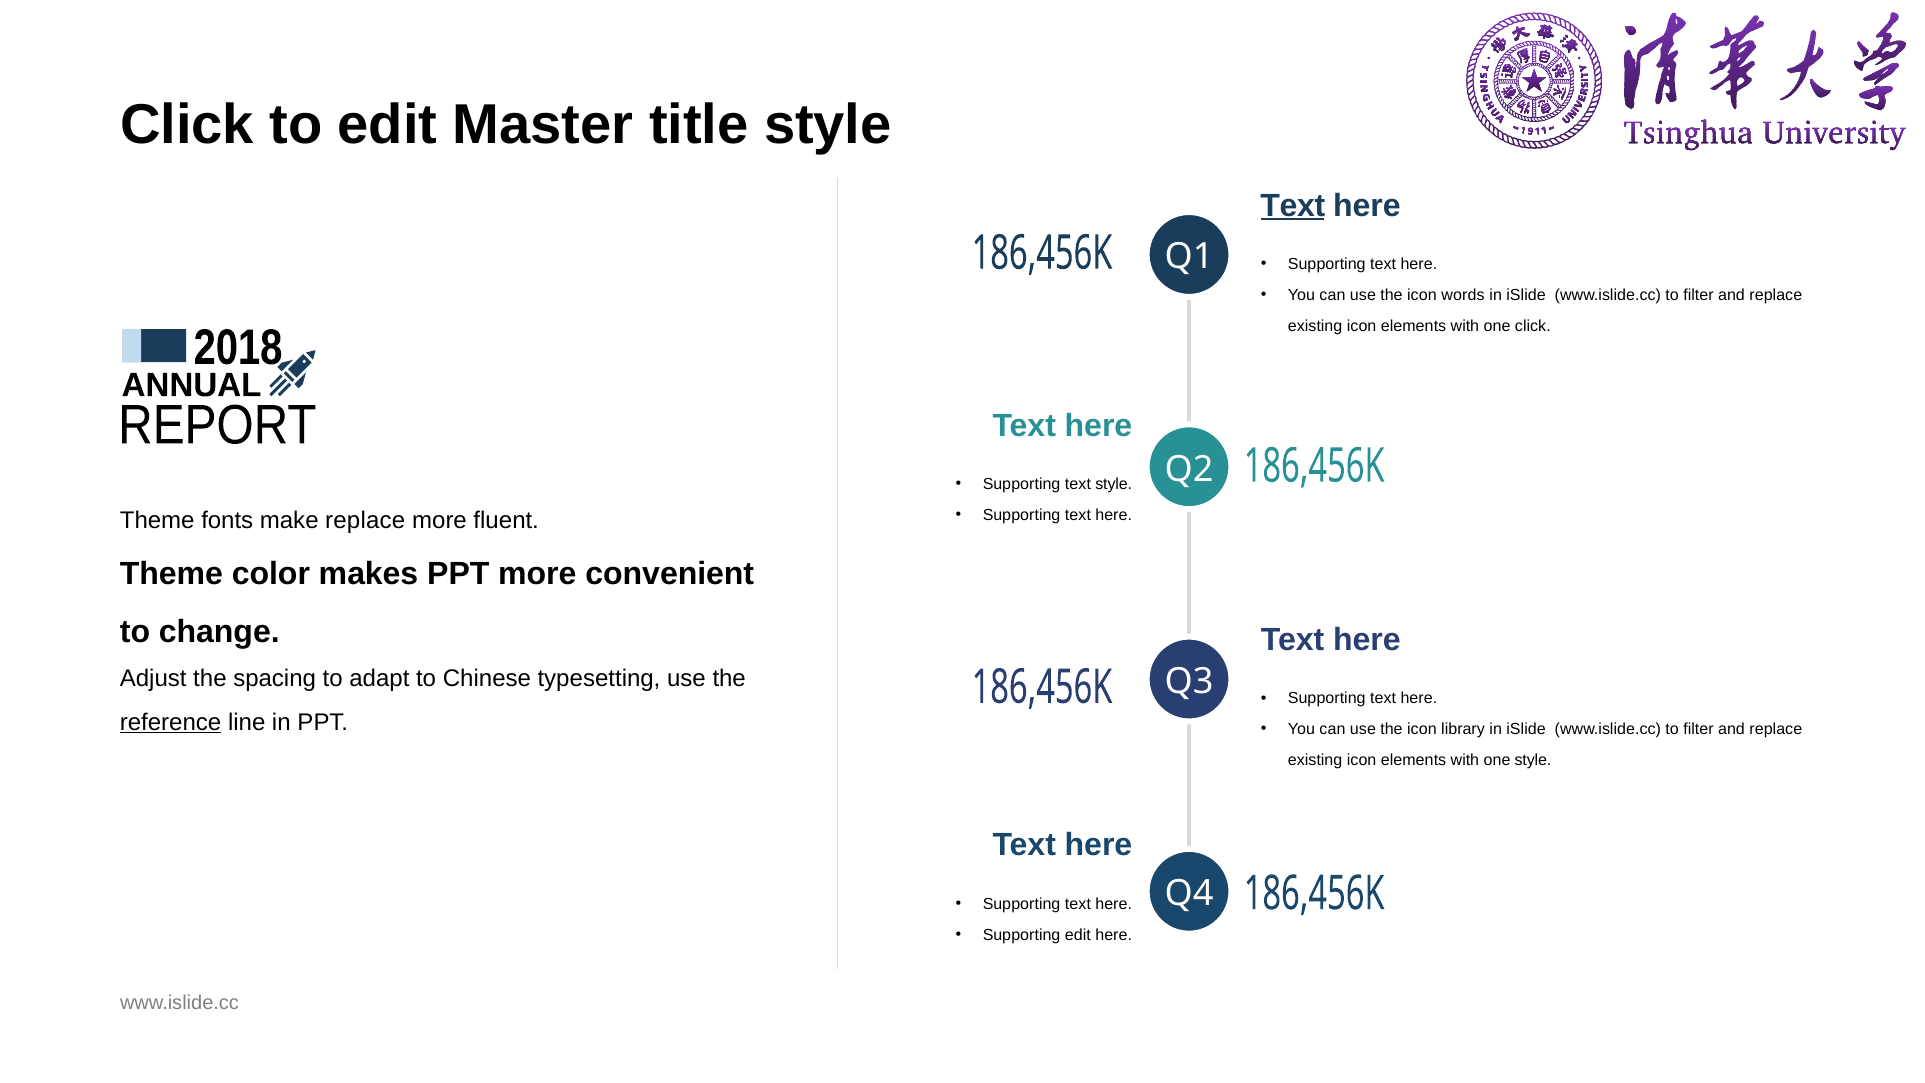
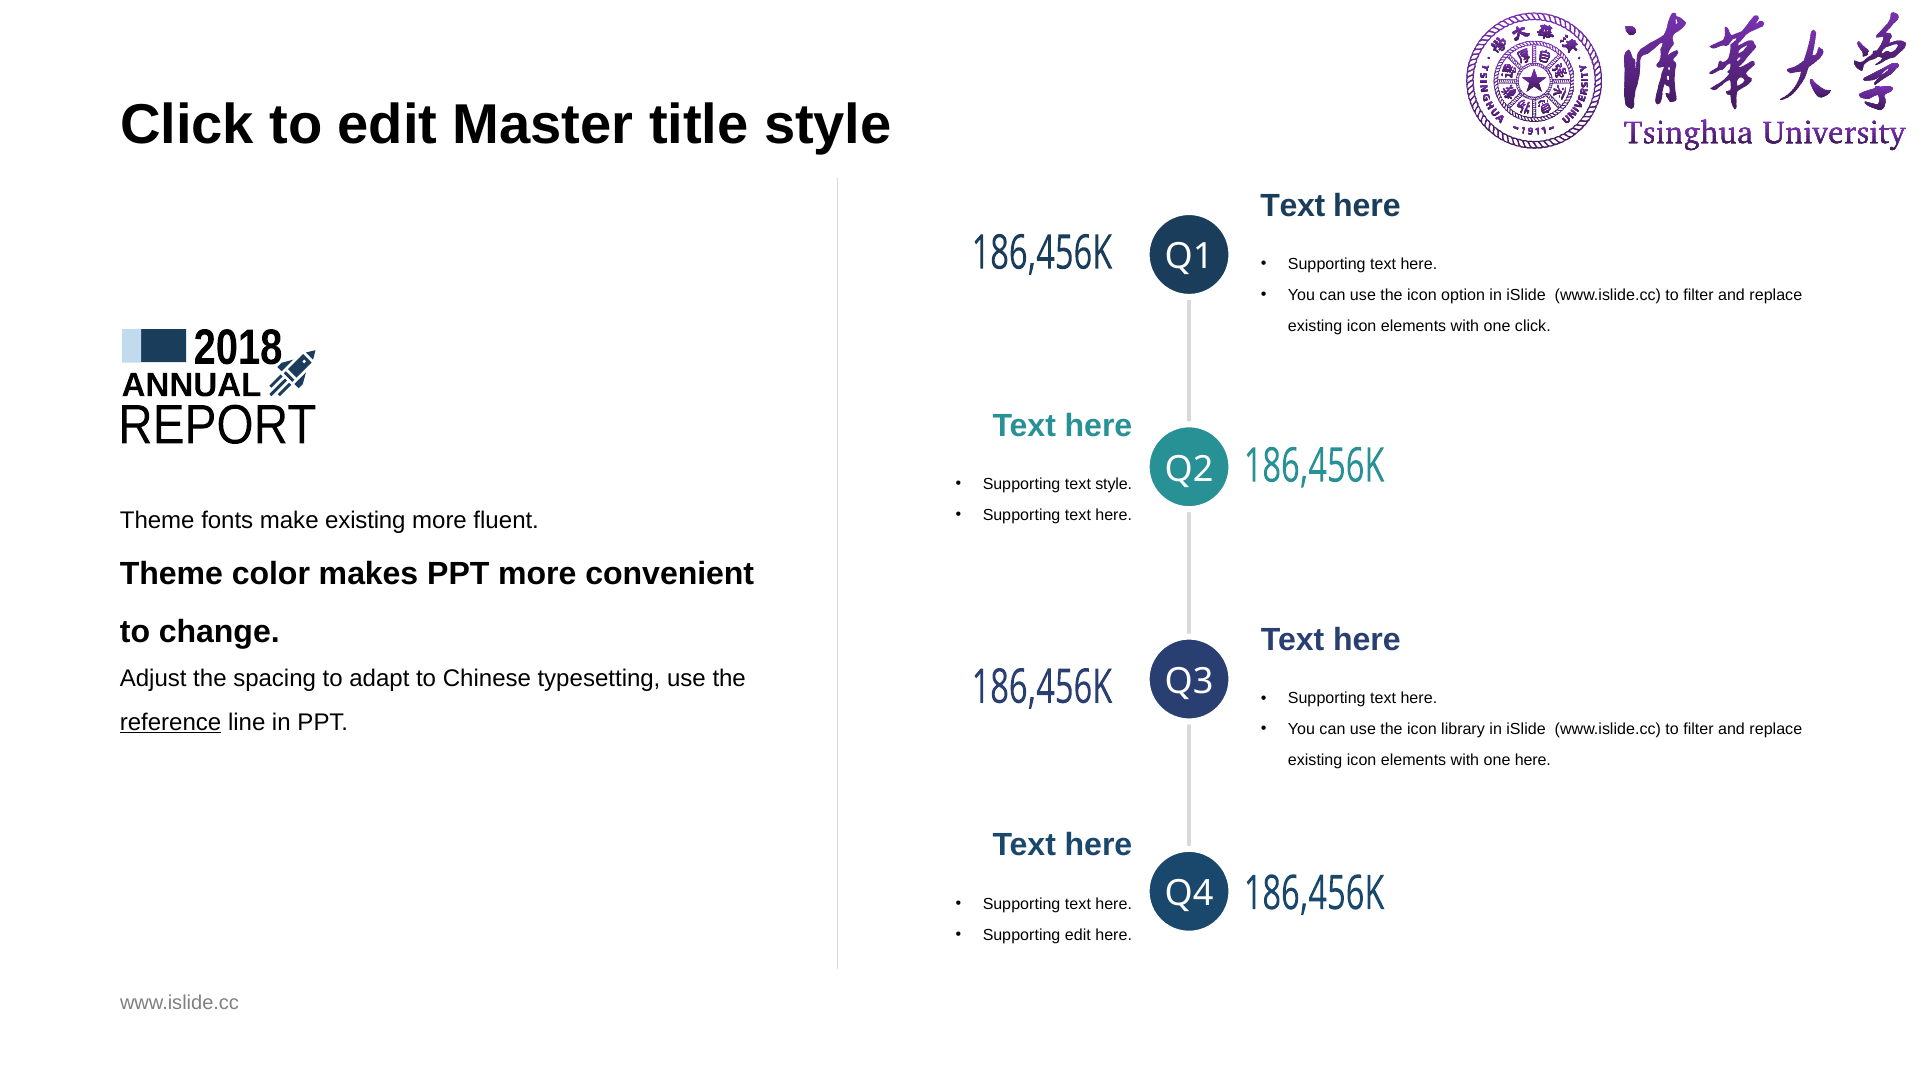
Text underline: present -> none (1293, 206)
words: words -> option (1463, 295)
make replace: replace -> existing (365, 520)
one style: style -> here (1533, 760)
